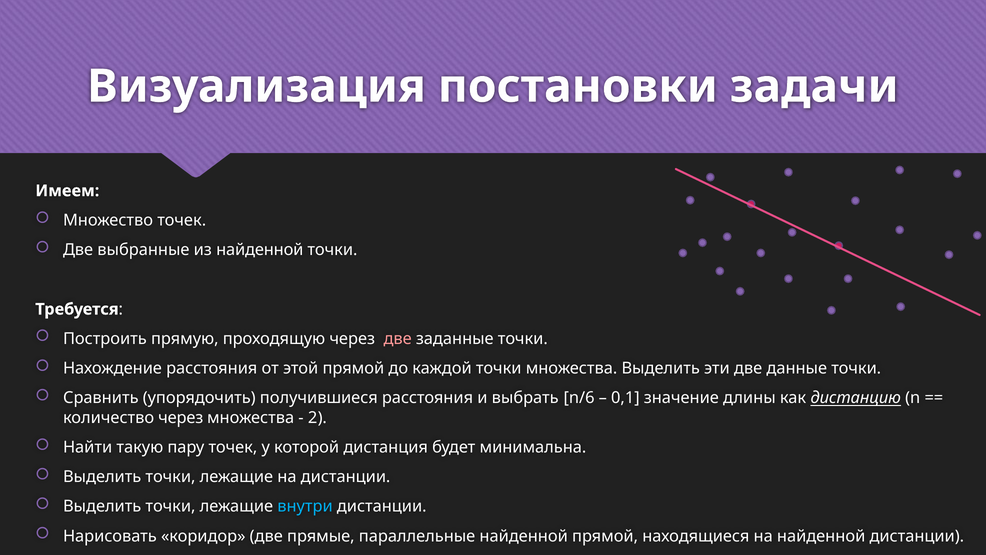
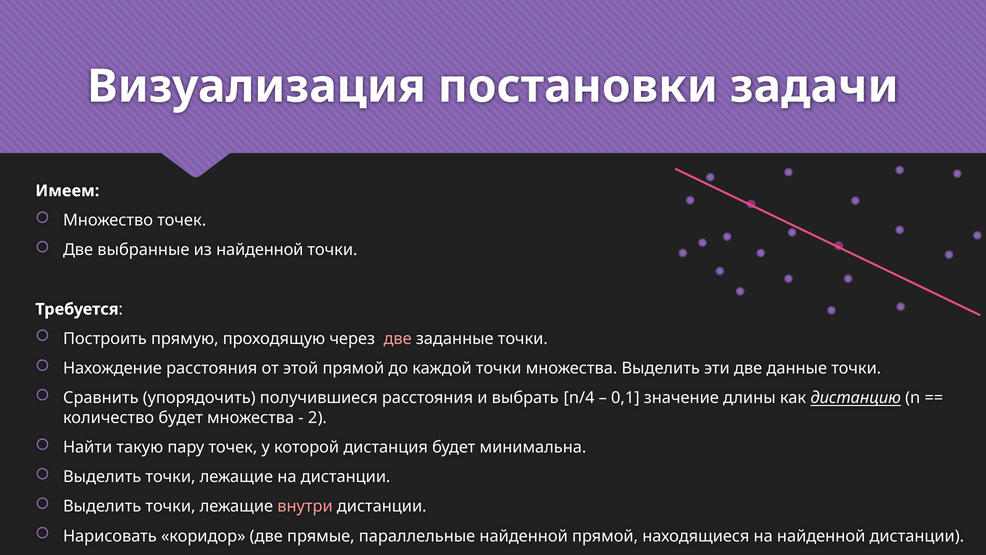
n/6: n/6 -> n/4 (579, 398)
количество через: через -> будет (181, 417)
внутри colour: light blue -> pink (305, 506)
